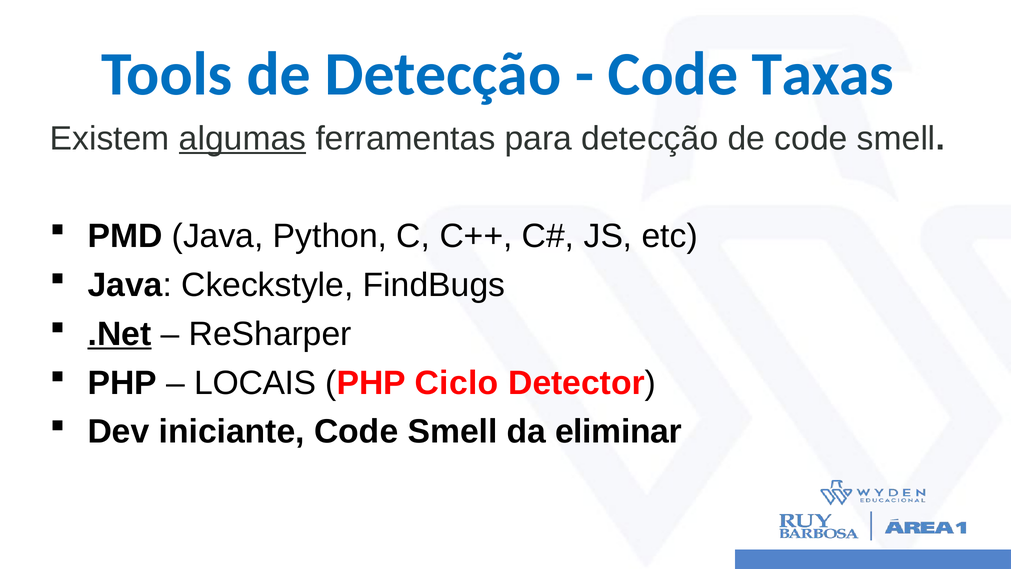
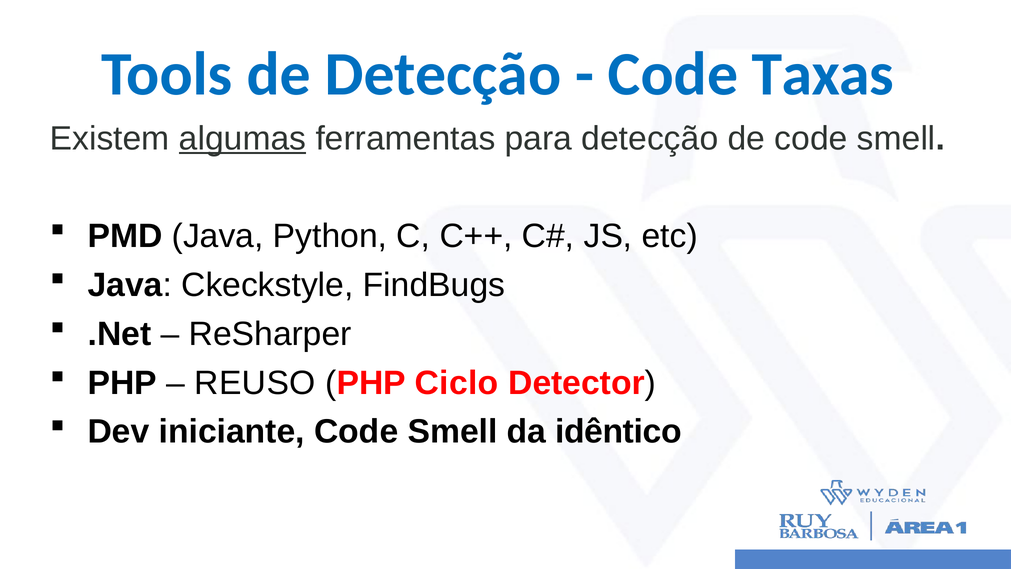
.Net underline: present -> none (120, 334)
LOCAIS: LOCAIS -> REUSO (255, 383)
eliminar: eliminar -> idêntico (618, 432)
